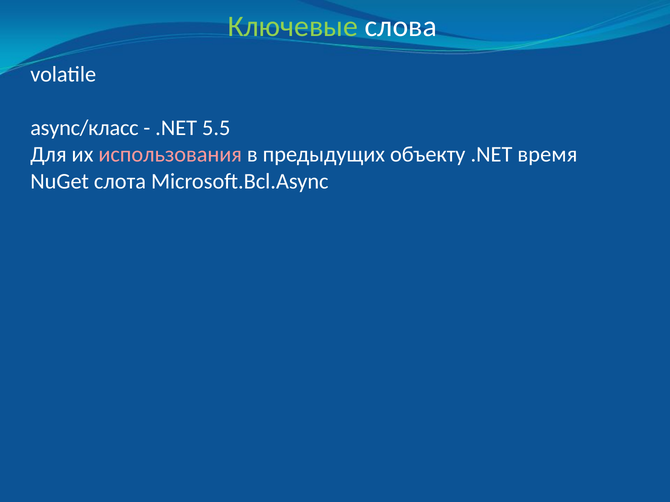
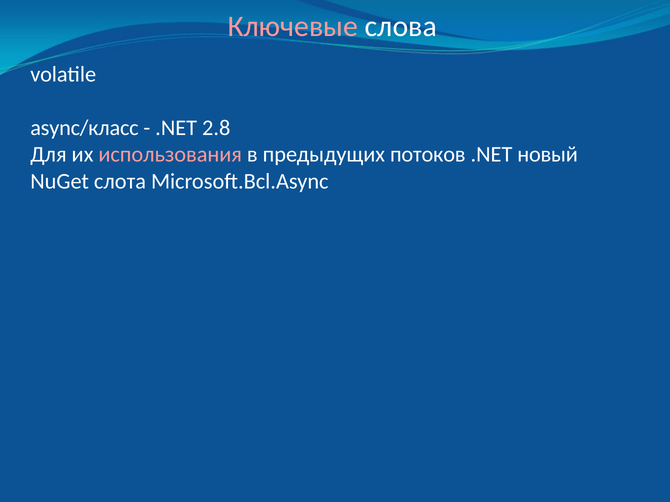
Ключевые colour: light green -> pink (293, 27)
5.5: 5.5 -> 2.8 (216, 128)
объекту: объекту -> потоков (428, 155)
время: время -> новый (548, 155)
